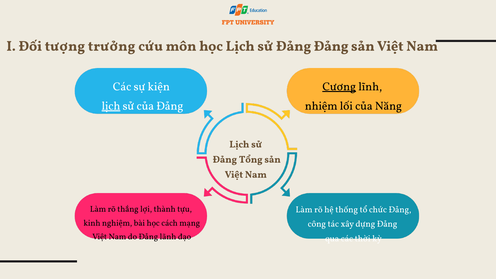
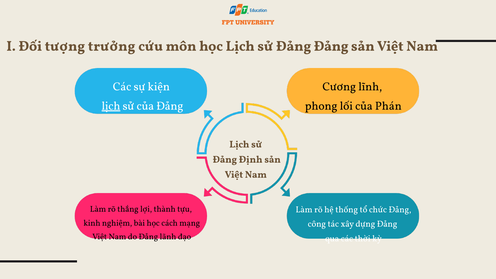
Cương underline: present -> none (339, 87)
nhiệm: nhiệm -> phong (321, 106)
Năng: Năng -> Phán (388, 106)
Tổng: Tổng -> Định (251, 159)
